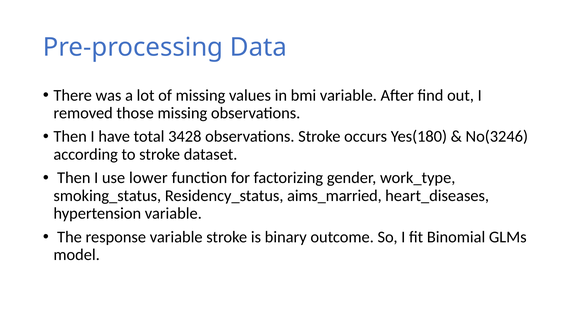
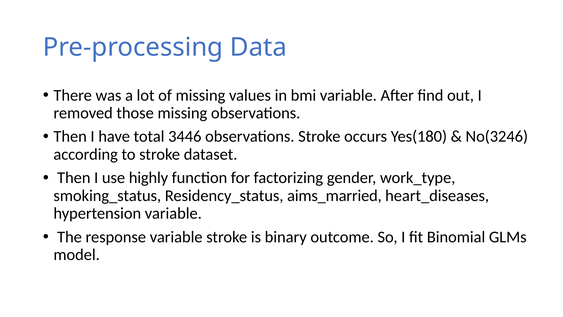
3428: 3428 -> 3446 (185, 136)
lower: lower -> highly (148, 178)
